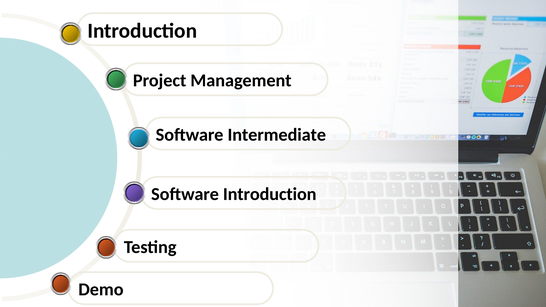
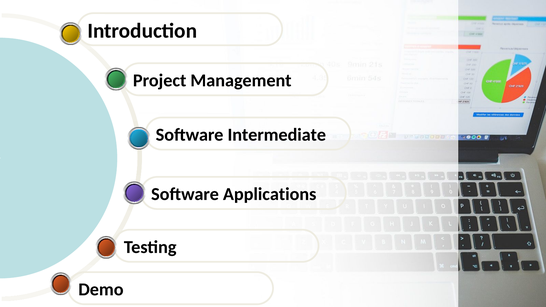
Introduction: Introduction -> Applications (270, 194)
